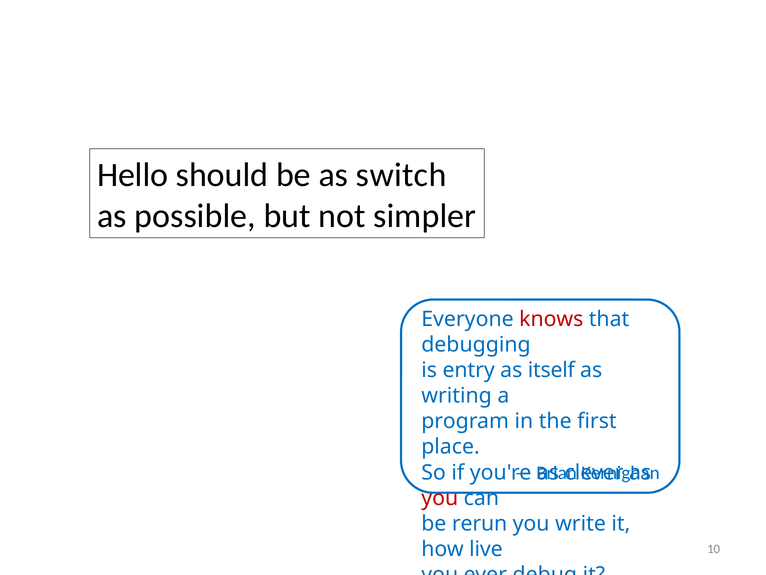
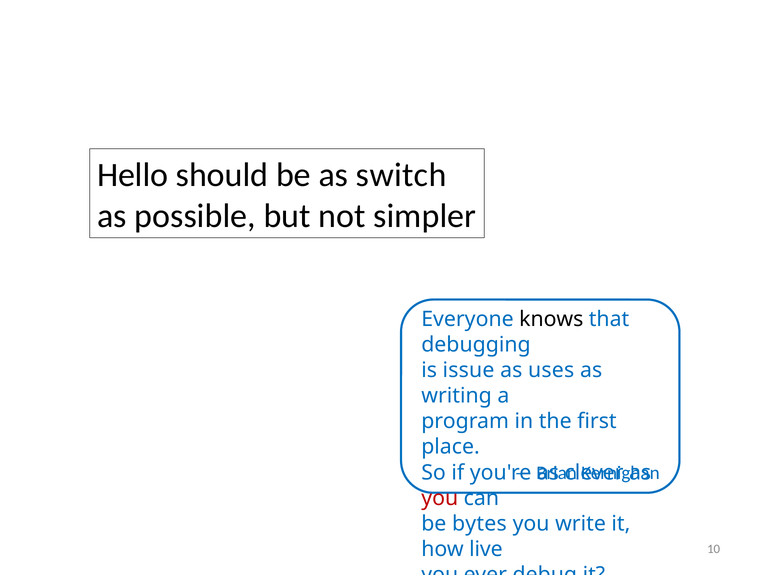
knows colour: red -> black (551, 319)
entry: entry -> issue (469, 370)
itself: itself -> uses (551, 370)
rerun: rerun -> bytes (479, 523)
